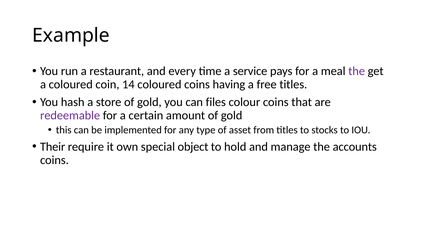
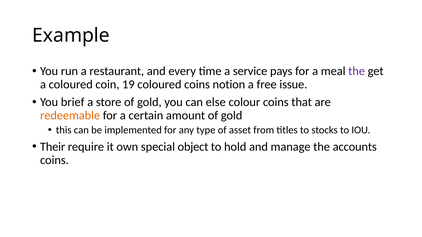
14: 14 -> 19 (128, 85)
having: having -> notion (229, 85)
free titles: titles -> issue (293, 85)
hash: hash -> brief (73, 102)
files: files -> else (216, 102)
redeemable colour: purple -> orange (70, 116)
